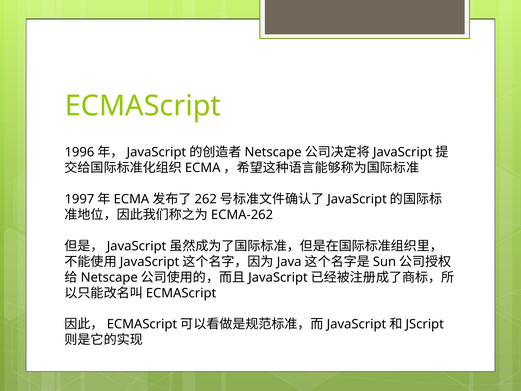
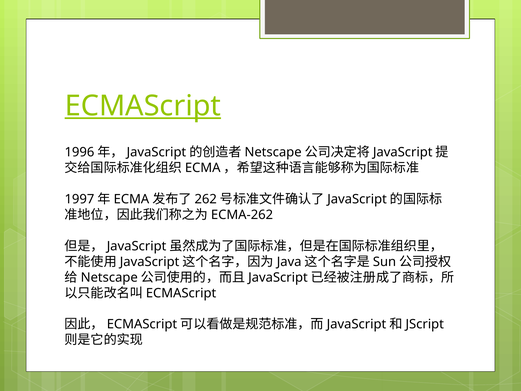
ECMAScript underline: none -> present (143, 106)
